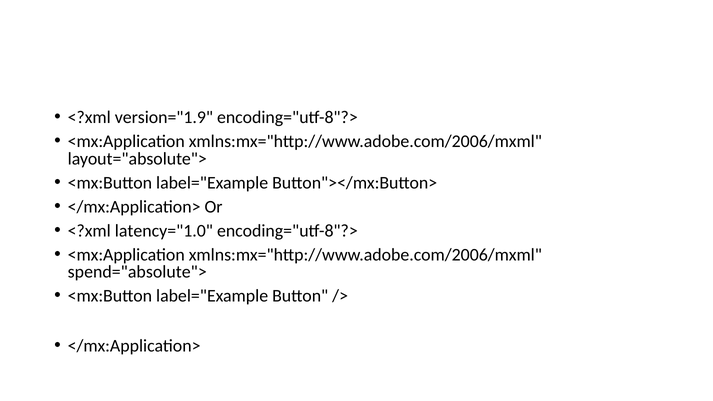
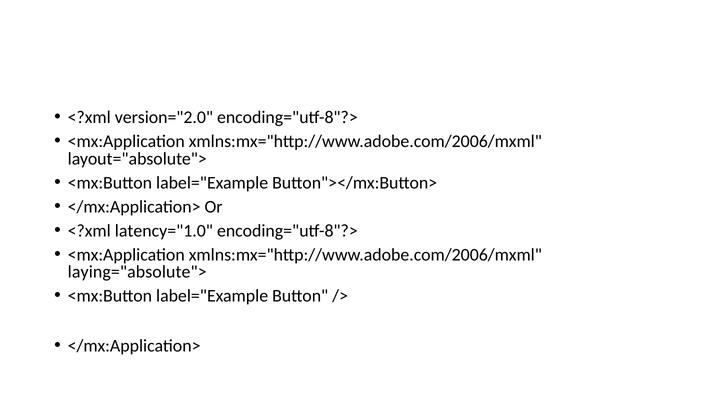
version="1.9: version="1.9 -> version="2.0 (164, 117)
spend="absolute">: spend="absolute"> -> laying="absolute"> (137, 272)
